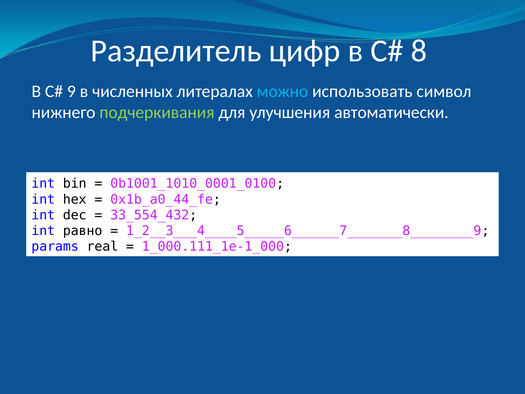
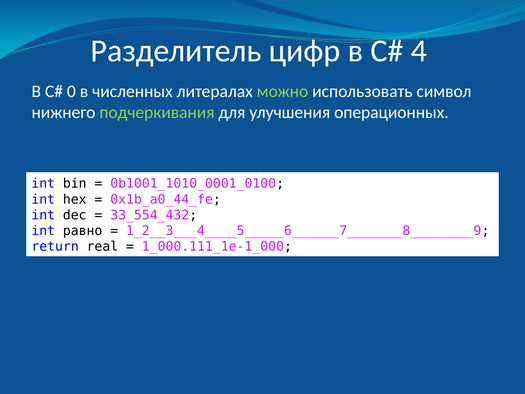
8: 8 -> 4 (419, 51)
9: 9 -> 0 (71, 91)
можно colour: light blue -> light green (282, 91)
автоматически: автоматически -> операционных (391, 112)
params: params -> return (55, 246)
